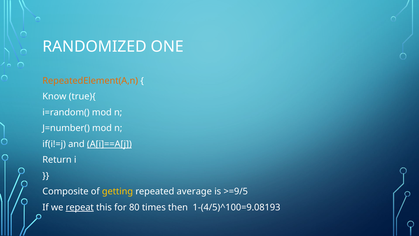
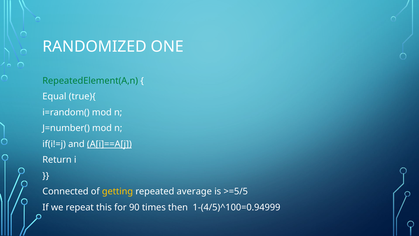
RepeatedElement(A,n colour: orange -> green (90, 81)
Know: Know -> Equal (54, 96)
Composite: Composite -> Connected (65, 191)
>=9/5: >=9/5 -> >=5/5 (236, 191)
repeat underline: present -> none (80, 207)
80: 80 -> 90 (134, 207)
1-(4/5)^100=9.08193: 1-(4/5)^100=9.08193 -> 1-(4/5)^100=0.94999 (236, 207)
